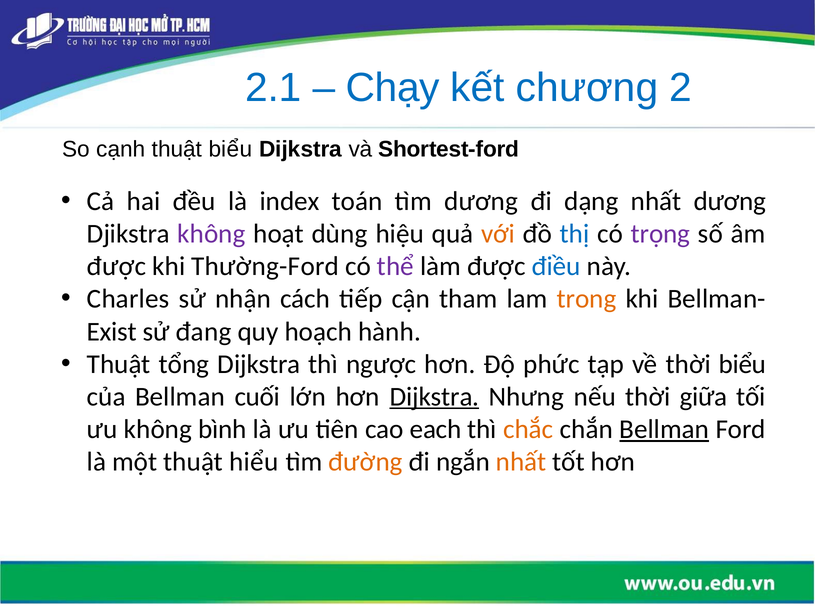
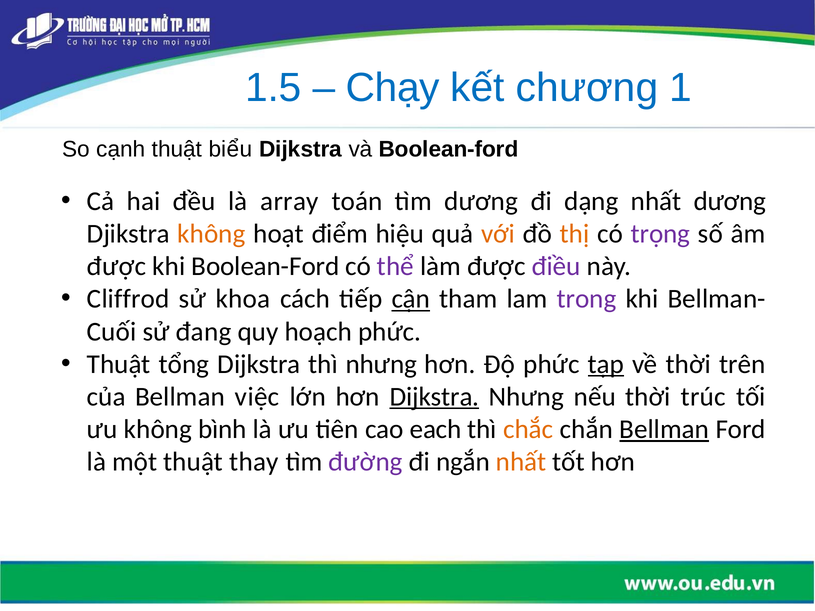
2.1: 2.1 -> 1.5 (273, 88)
2: 2 -> 1 (681, 88)
và Shortest-ford: Shortest-ford -> Boolean-ford (449, 149)
index: index -> array (289, 201)
không colour: purple -> orange (211, 234)
dùng: dùng -> điểm (340, 234)
thị colour: blue -> orange (575, 234)
khi Thường-Ford: Thường-Ford -> Boolean-Ford (265, 266)
điều colour: blue -> purple (556, 266)
Charles: Charles -> Cliffrod (128, 299)
nhận: nhận -> khoa (243, 299)
cận underline: none -> present (411, 299)
trong colour: orange -> purple (587, 299)
Exist: Exist -> Cuối (112, 332)
hoạch hành: hành -> phức (390, 332)
thì ngược: ngược -> nhưng (381, 364)
tạp underline: none -> present (606, 364)
thời biểu: biểu -> trên (742, 364)
cuối: cuối -> việc (257, 397)
giữa: giữa -> trúc (703, 397)
hiểu: hiểu -> thay (254, 462)
đường colour: orange -> purple (366, 462)
